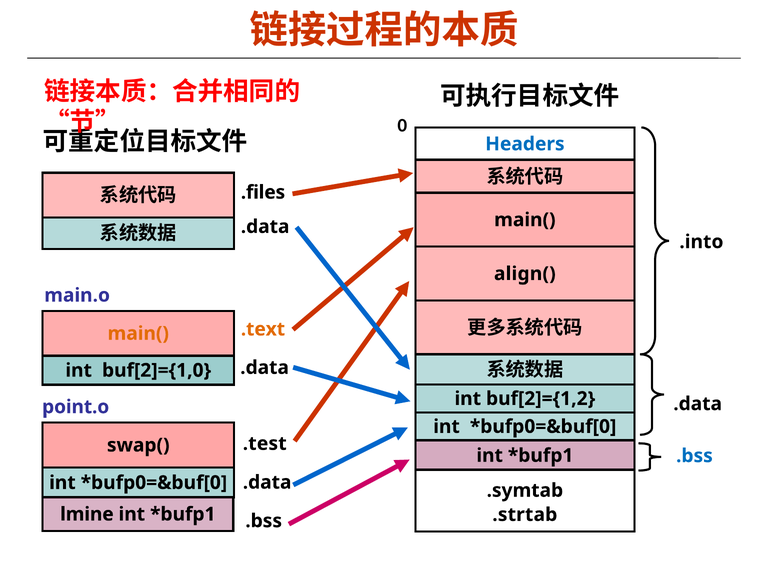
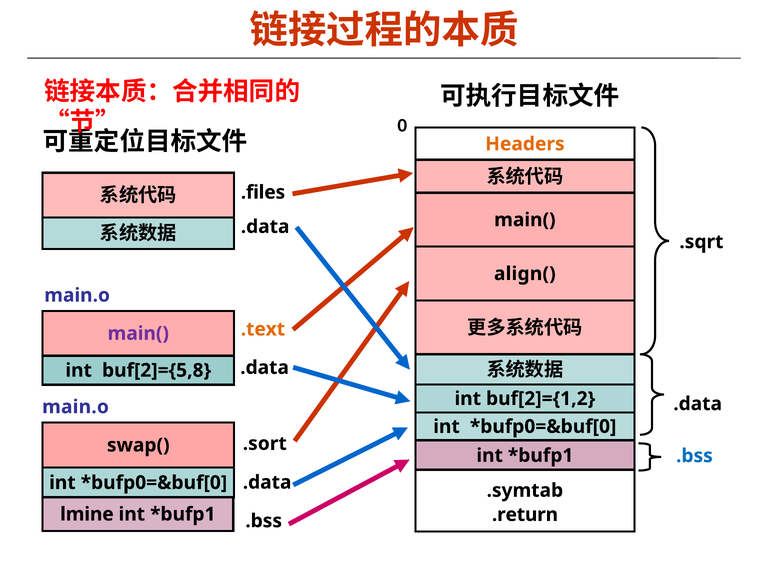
Headers colour: blue -> orange (525, 144)
.into: .into -> .sqrt (701, 242)
main( colour: orange -> purple (138, 333)
buf[2]={1,0: buf[2]={1,0 -> buf[2]={5,8 (157, 370)
point.o: point.o -> main.o (75, 407)
.test: .test -> .sort (265, 444)
.strtab: .strtab -> .return (525, 515)
